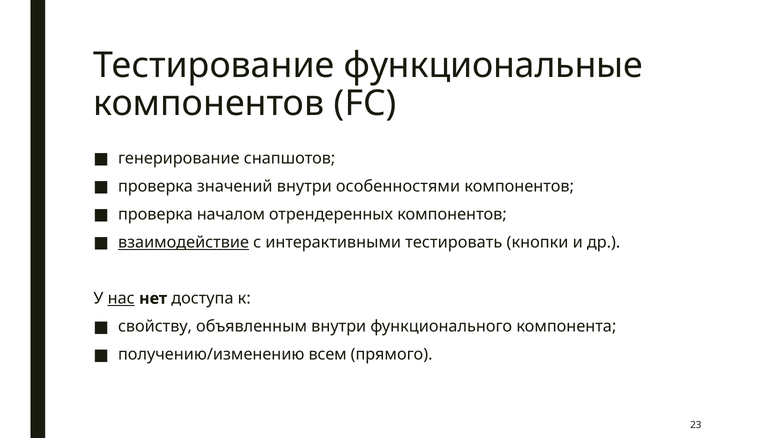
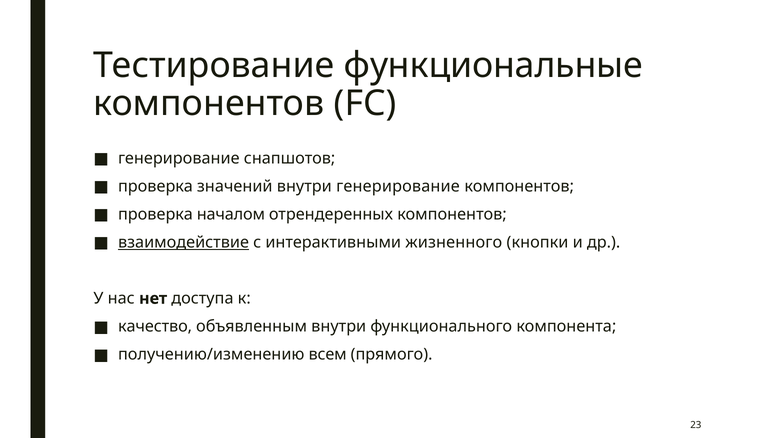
внутри особенностями: особенностями -> генерирование (398, 186)
тестировать: тестировать -> жизненного (454, 242)
нас underline: present -> none (121, 299)
свойству: свойству -> качество (155, 327)
